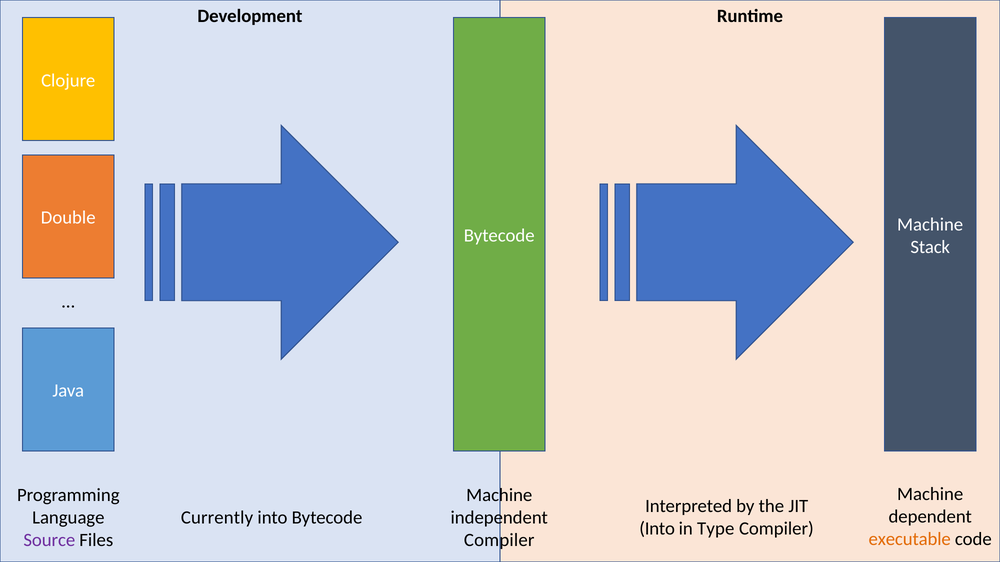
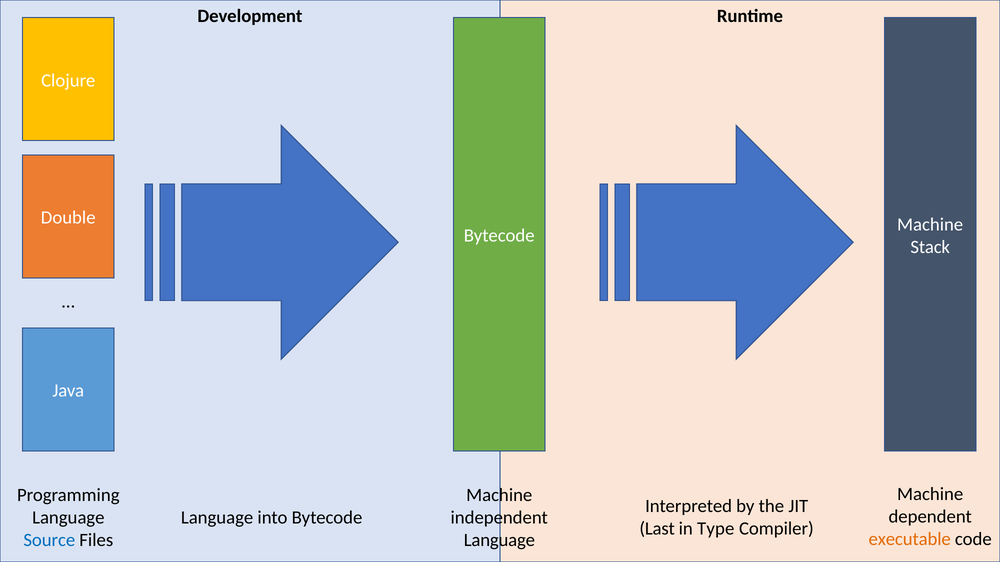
Currently: Currently -> Language (217, 518)
Into: Into -> Last (657, 529)
Source colour: purple -> blue (49, 540)
Compiler: Compiler -> Language (499, 540)
